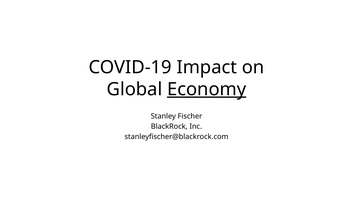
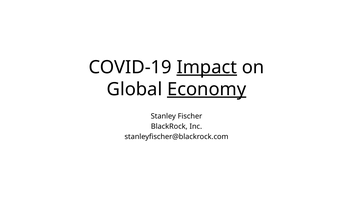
Impact underline: none -> present (207, 67)
